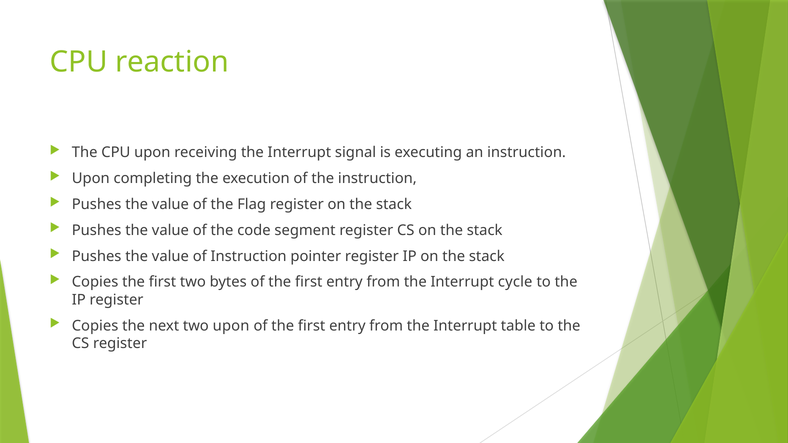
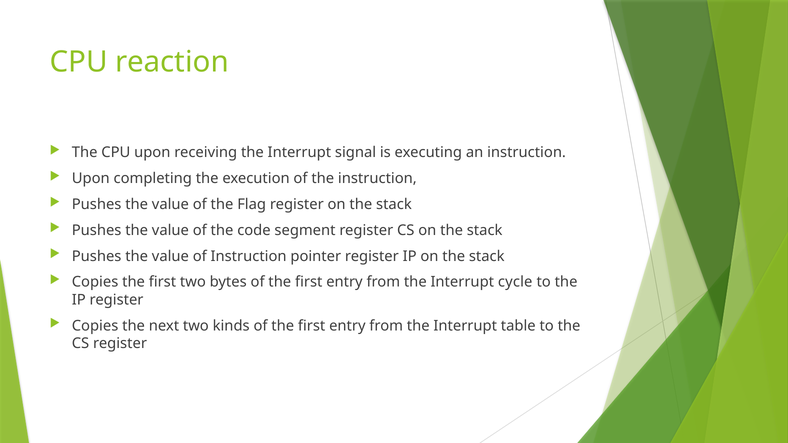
two upon: upon -> kinds (231, 326)
